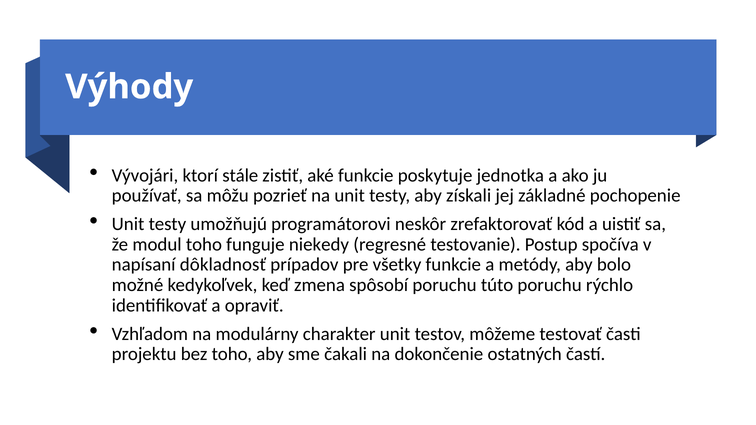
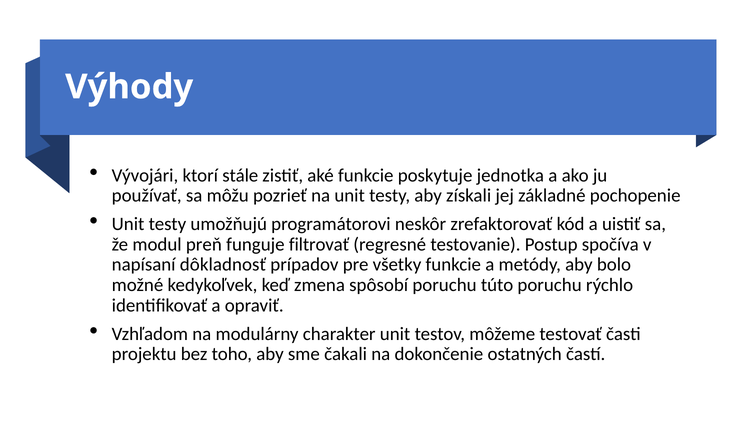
modul toho: toho -> preň (204, 245)
niekedy: niekedy -> filtrovať (319, 245)
